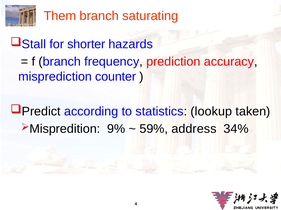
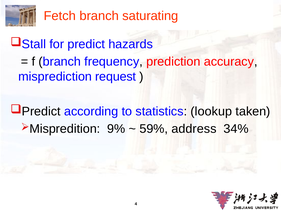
Them: Them -> Fetch (60, 16)
shorter: shorter -> predict (86, 44)
counter: counter -> request (116, 77)
